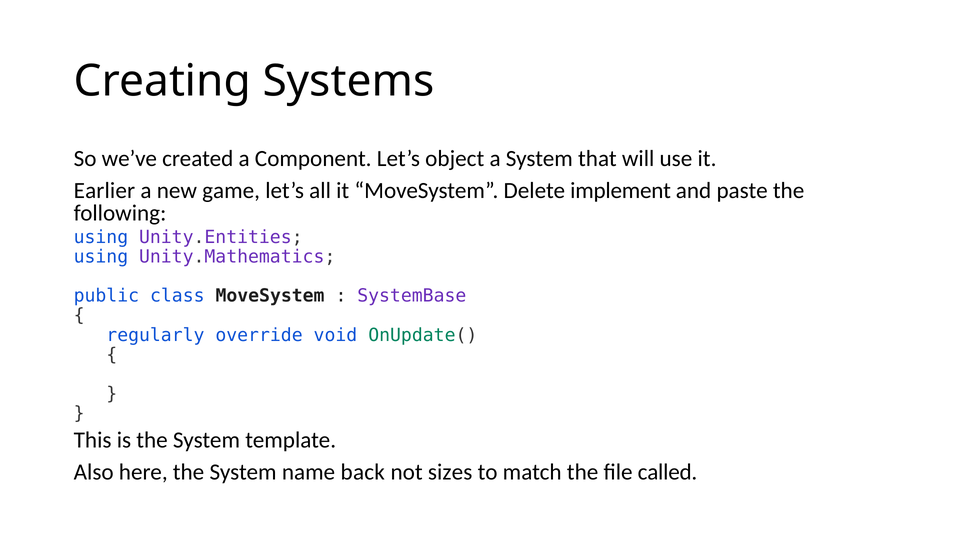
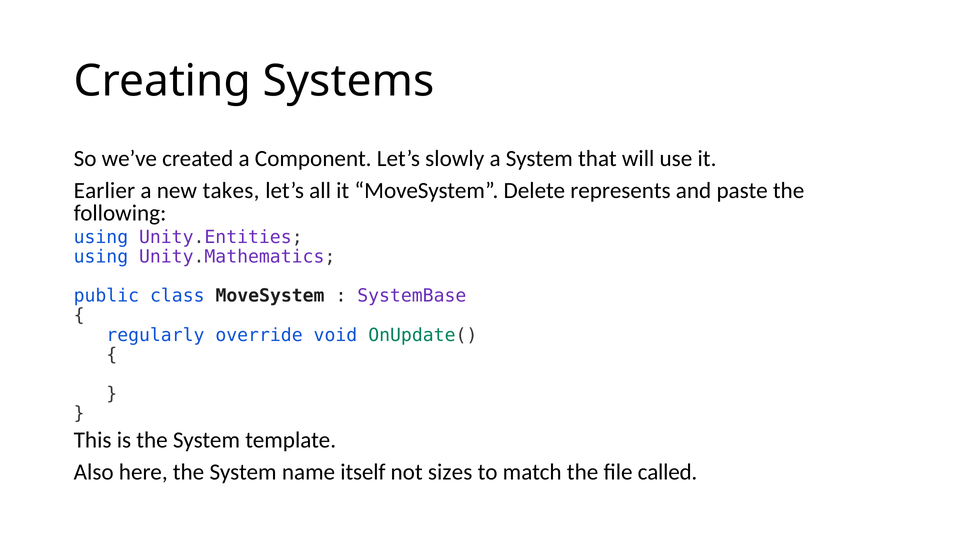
object: object -> slowly (455, 159)
game: game -> takes (231, 190)
implement: implement -> represents (620, 190)
back: back -> itself (363, 472)
